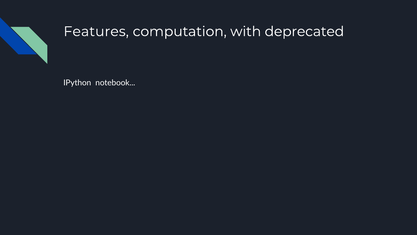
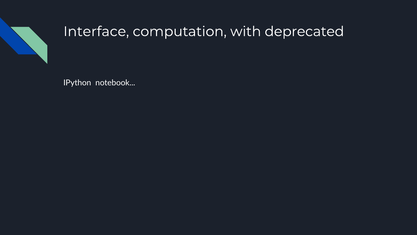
Features: Features -> Interface (96, 31)
